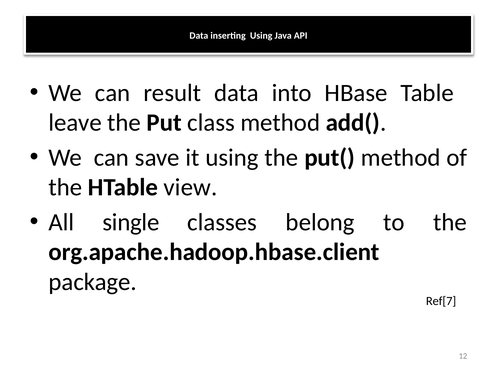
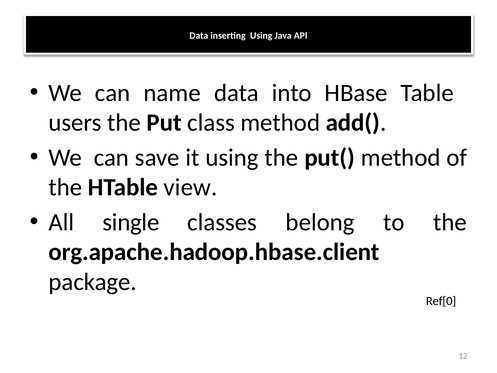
result: result -> name (172, 93)
leave: leave -> users (75, 123)
Ref[7: Ref[7 -> Ref[0 (441, 301)
